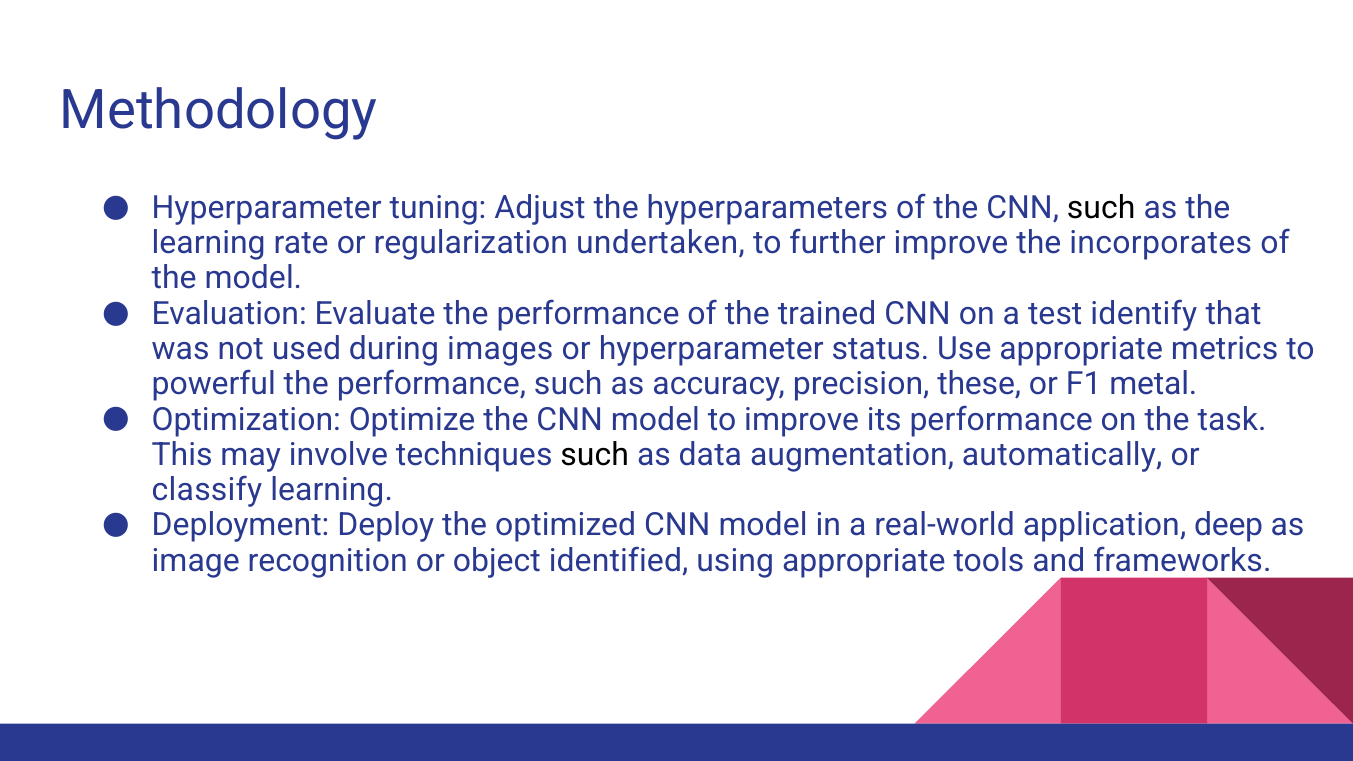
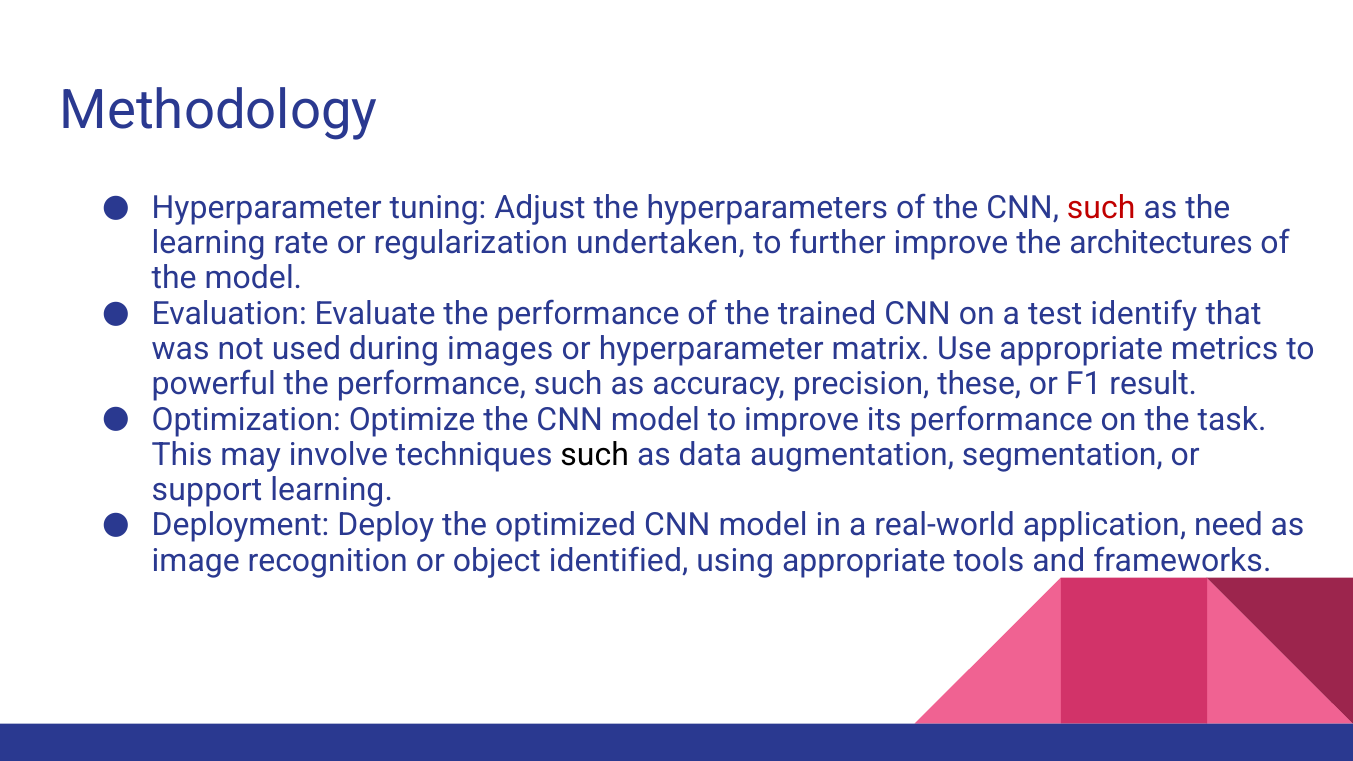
such colour: black -> red (1101, 208)
incorporates: incorporates -> architectures (1161, 243)
status: status -> matrix (881, 349)
metal: metal -> result (1153, 384)
automatically: automatically -> segmentation (1062, 455)
classify: classify -> support (207, 490)
deep: deep -> need (1229, 525)
